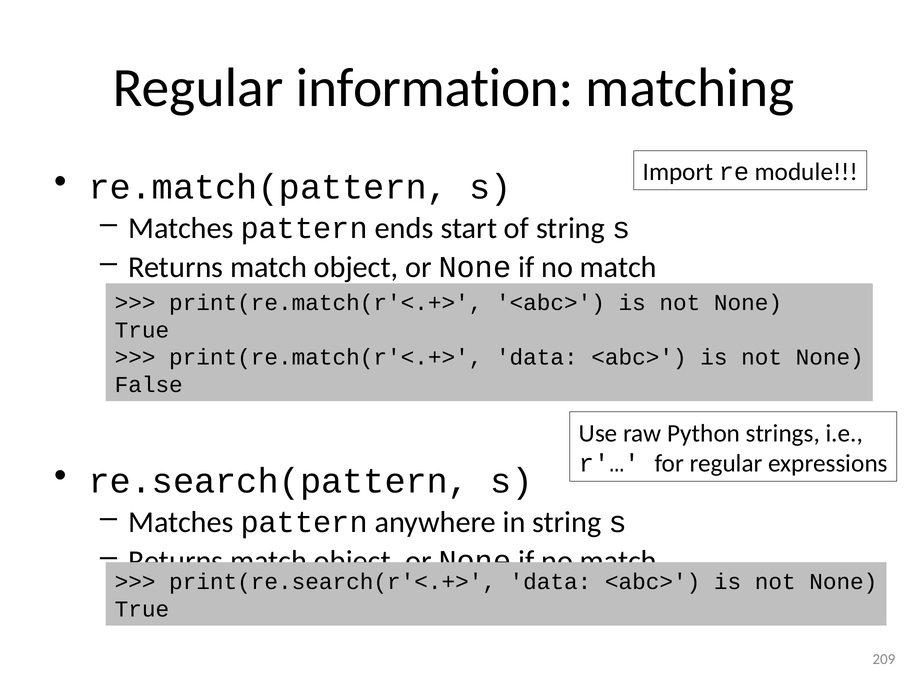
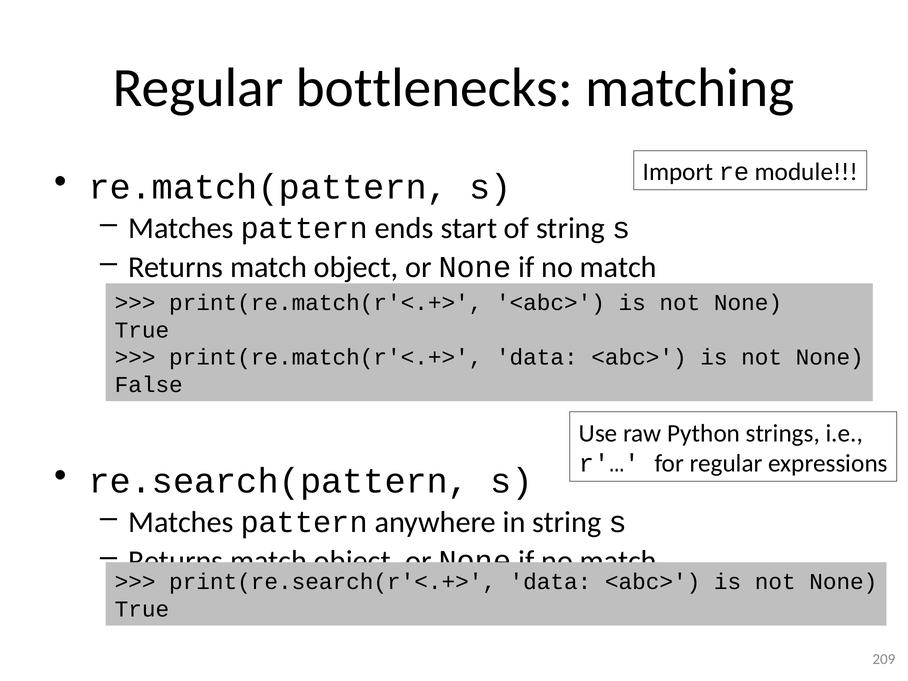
information: information -> bottlenecks (434, 88)
